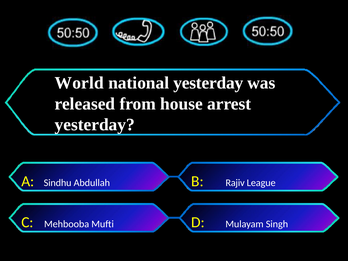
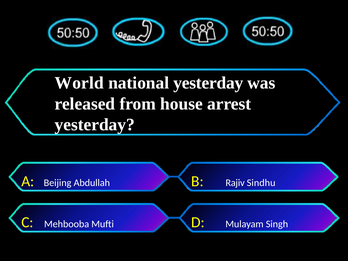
Sindhu: Sindhu -> Beijing (58, 183)
League: League -> Sindhu (261, 183)
